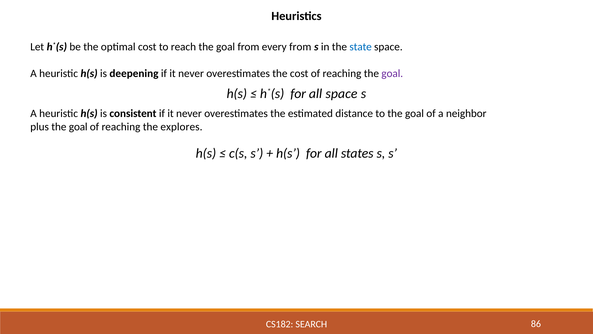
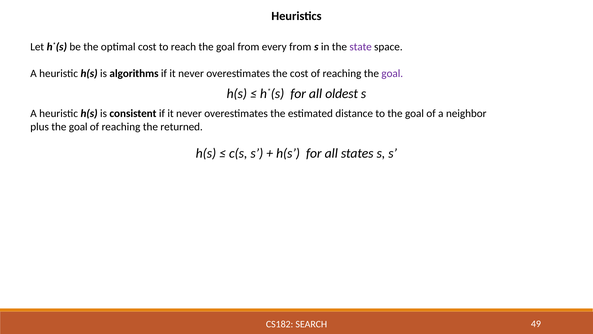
state colour: blue -> purple (361, 47)
deepening: deepening -> algorithms (134, 73)
all space: space -> oldest (342, 94)
explores: explores -> returned (182, 127)
86: 86 -> 49 (536, 324)
